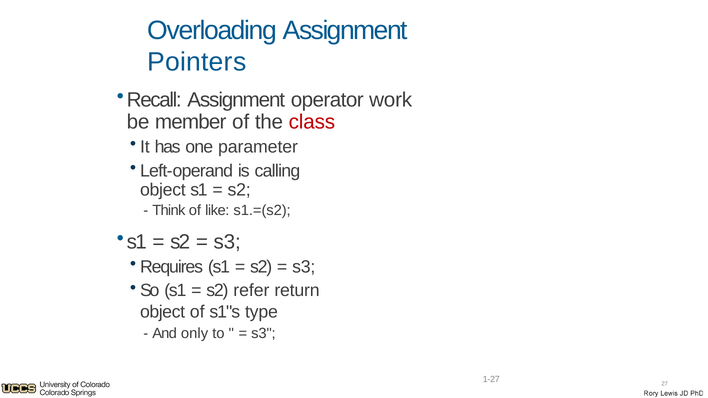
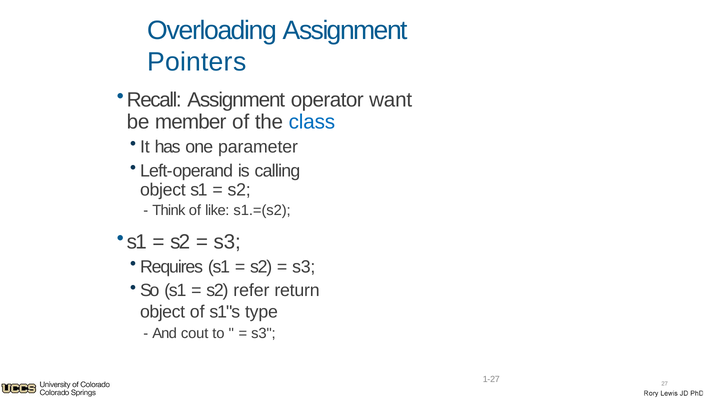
work: work -> want (391, 100)
class colour: red -> blue (312, 122)
only: only -> cout (195, 334)
